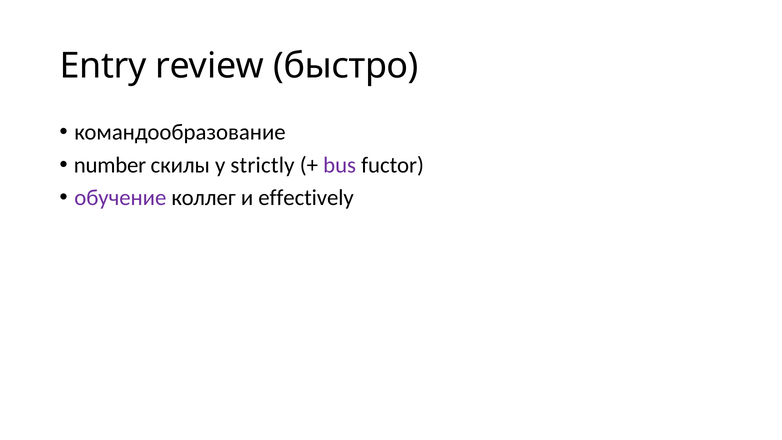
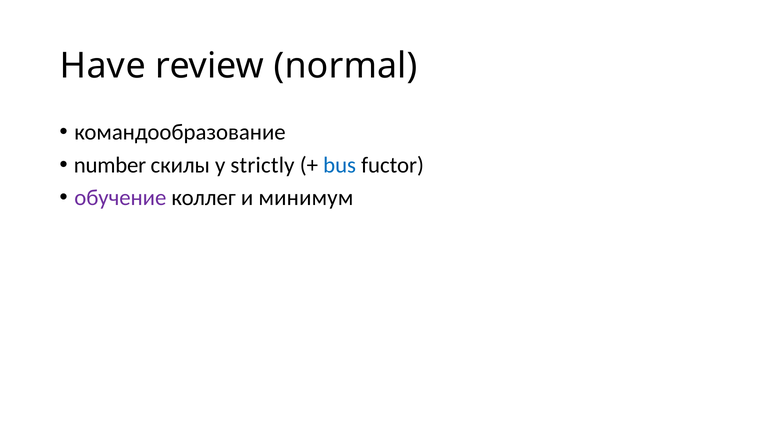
Entry: Entry -> Have (103, 66)
быстро: быстро -> normal (346, 66)
bus colour: purple -> blue (340, 165)
effectively: effectively -> минимум (306, 198)
